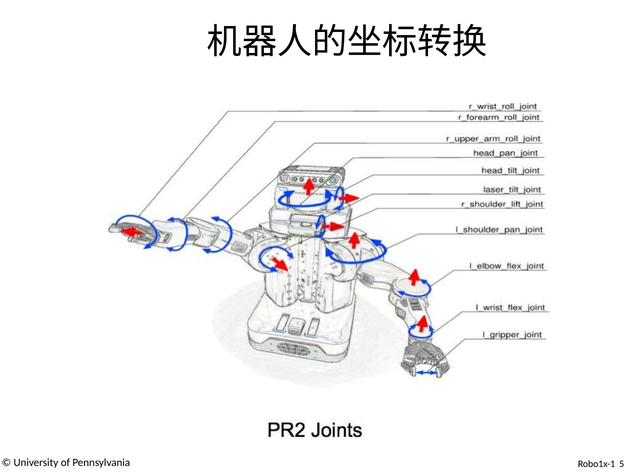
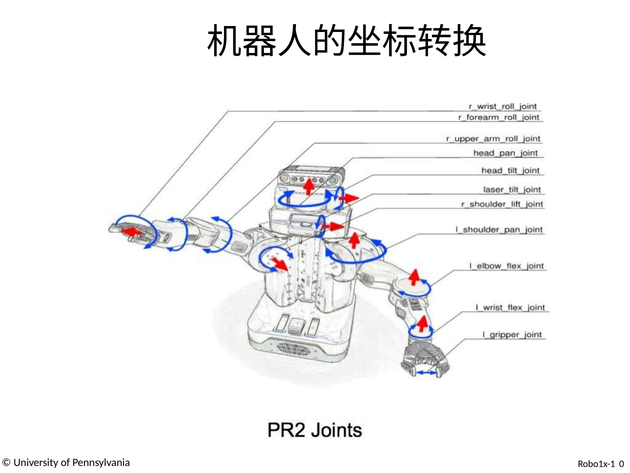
5: 5 -> 0 (622, 463)
